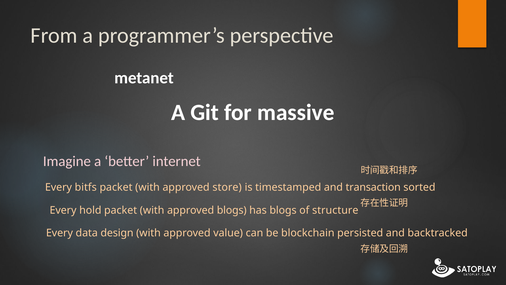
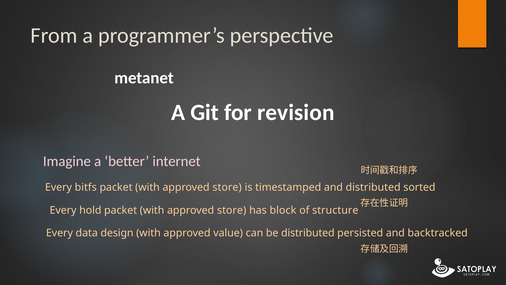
massive: massive -> revision (296, 112)
and transaction: transaction -> distributed (373, 187)
blogs: blogs -> store (232, 210)
has blogs: blogs -> block (283, 210)
be blockchain: blockchain -> distributed (308, 233)
